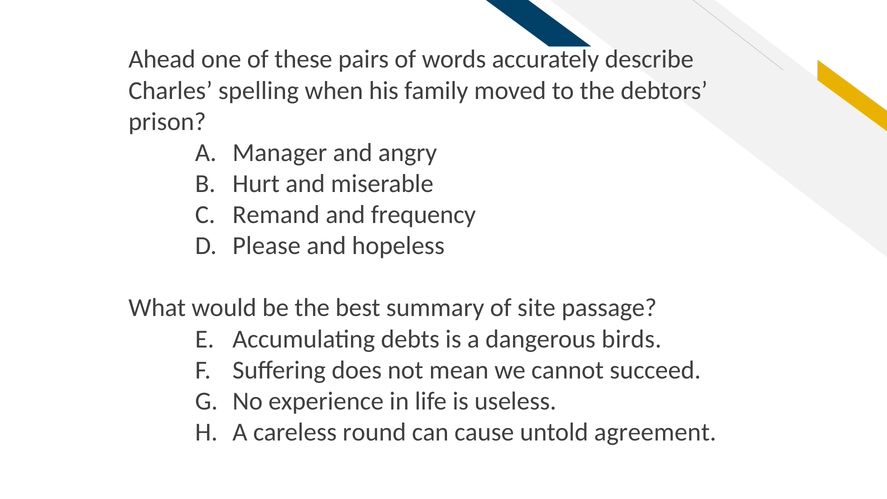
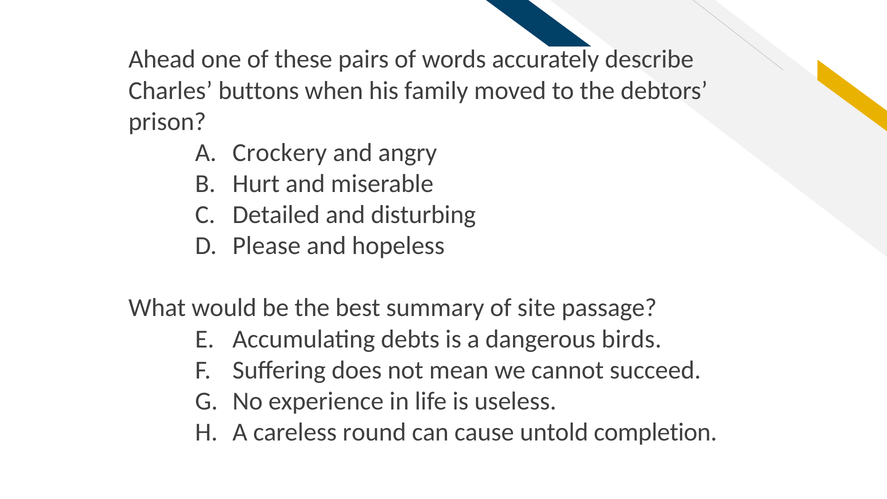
spelling: spelling -> buttons (259, 90)
Manager: Manager -> Crockery (280, 153)
Remand: Remand -> Detailed (276, 215)
frequency: frequency -> disturbing (423, 215)
agreement: agreement -> completion (655, 432)
